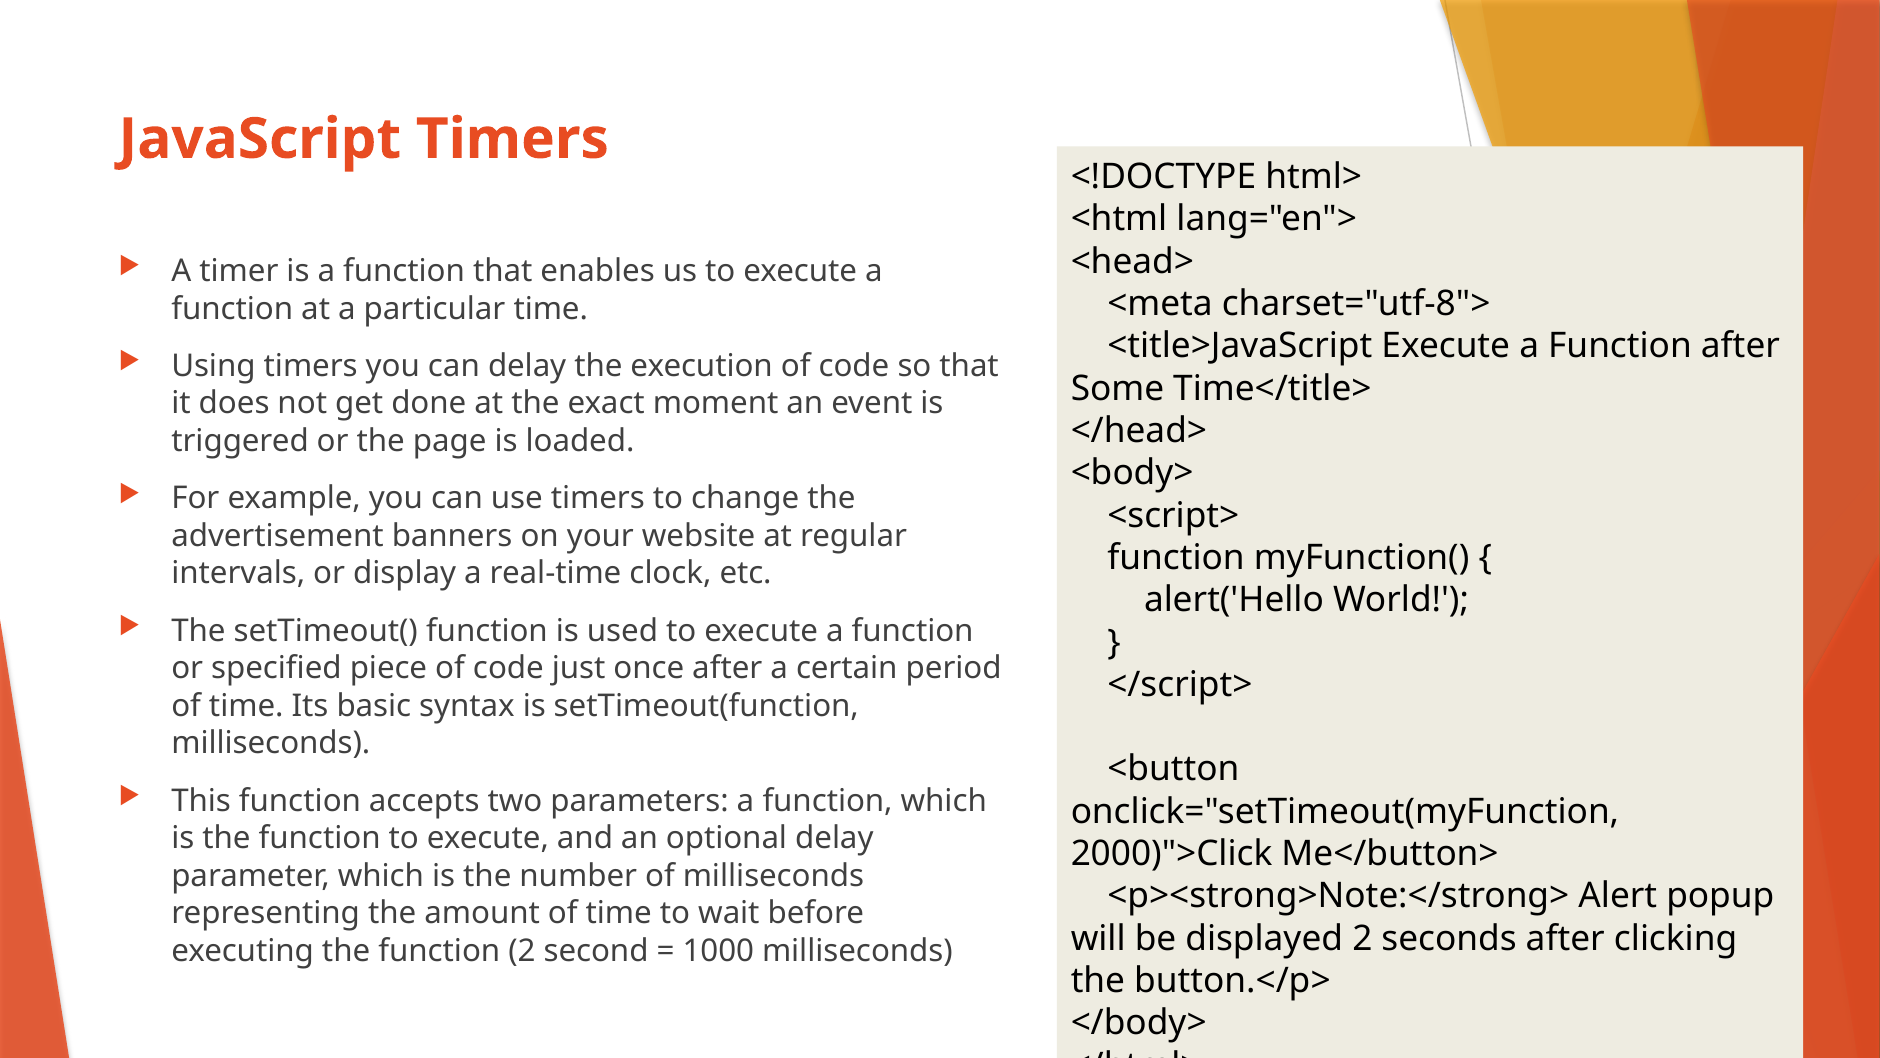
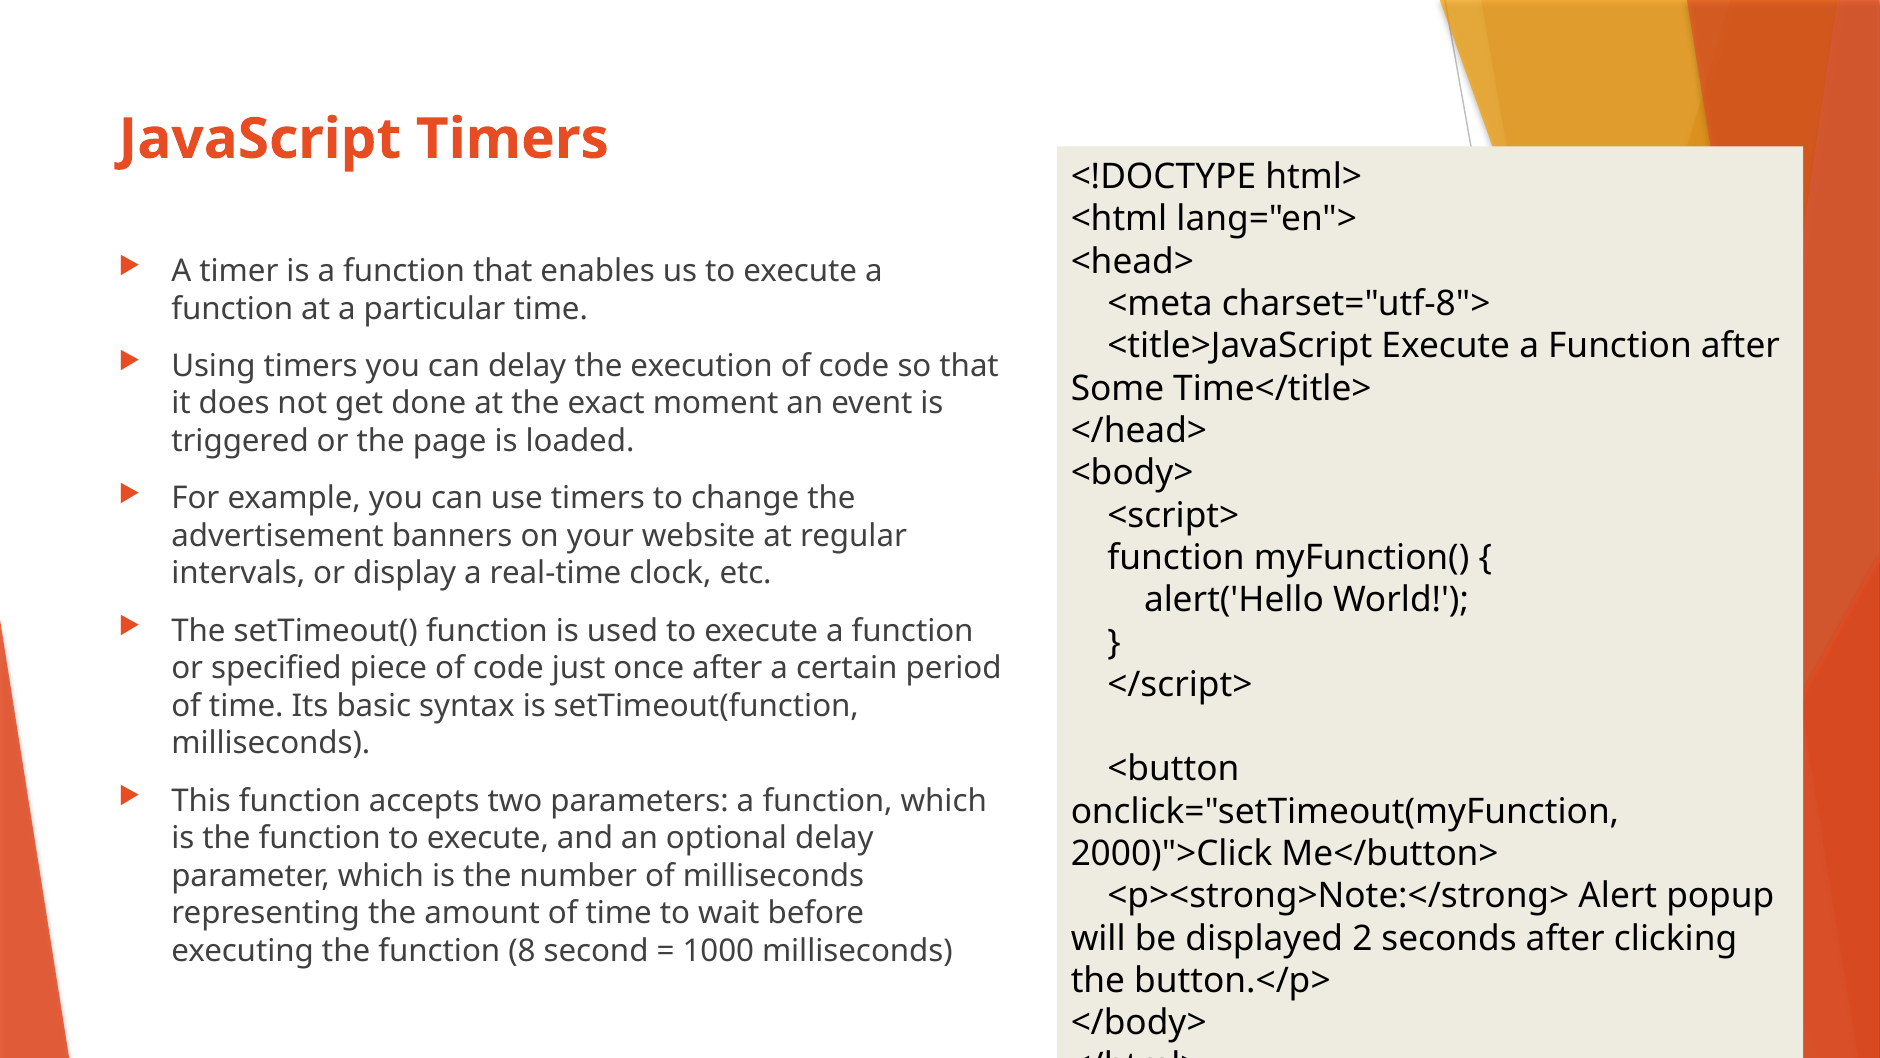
function 2: 2 -> 8 (522, 951)
